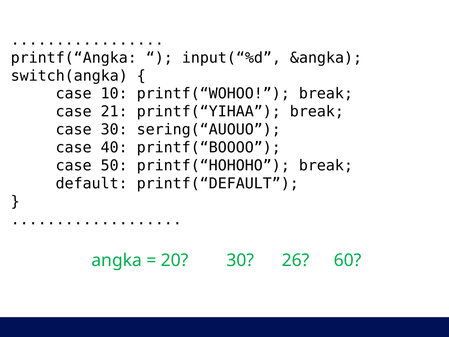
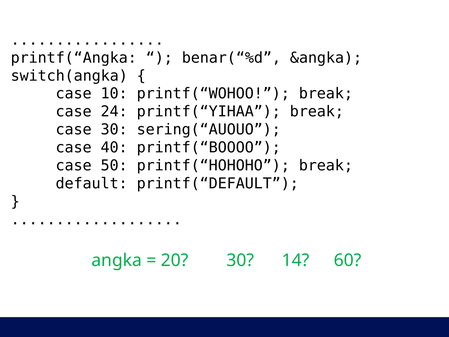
input(“%d: input(“%d -> benar(“%d (231, 58)
21: 21 -> 24 (114, 112)
26: 26 -> 14 (296, 260)
